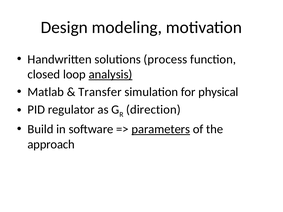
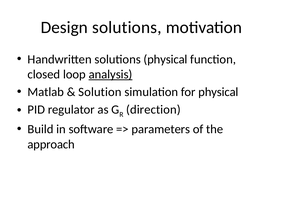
Design modeling: modeling -> solutions (127, 27)
solutions process: process -> physical (166, 59)
Transfer: Transfer -> Solution (100, 92)
parameters underline: present -> none (161, 129)
